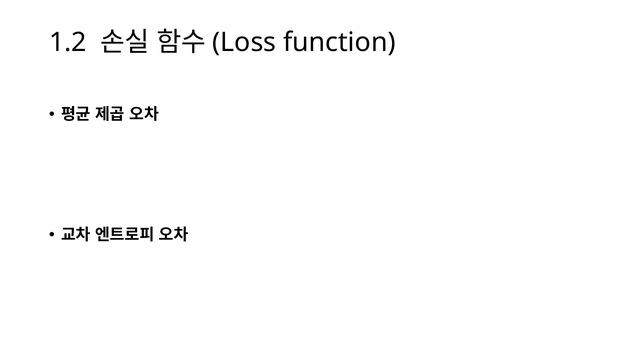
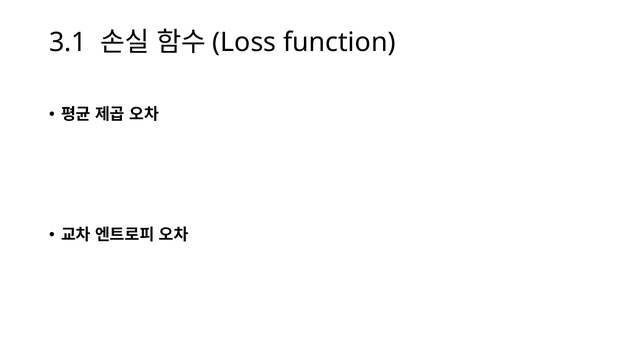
1.2: 1.2 -> 3.1 (68, 42)
